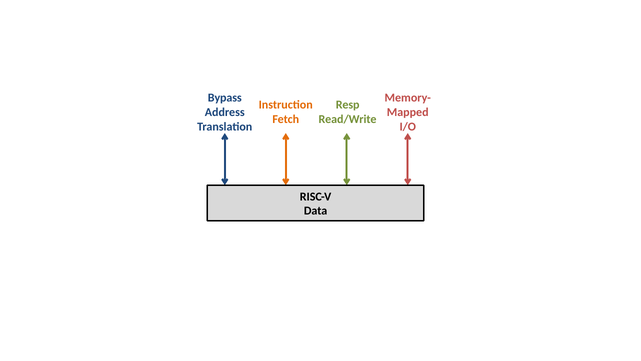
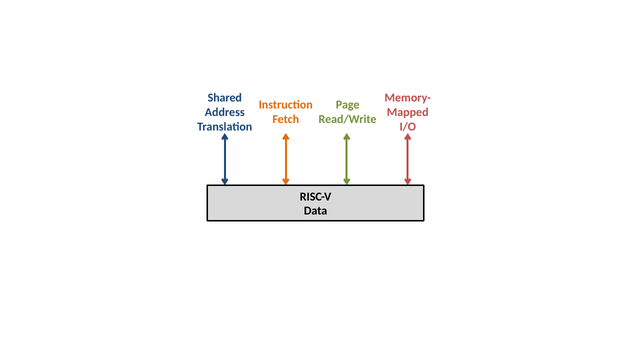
Bypass: Bypass -> Shared (225, 98)
Resp: Resp -> Page (348, 105)
